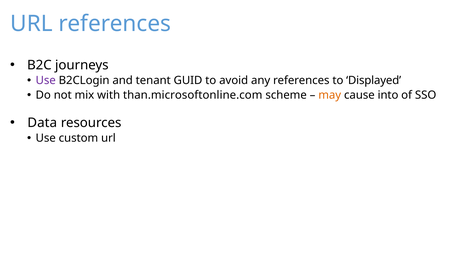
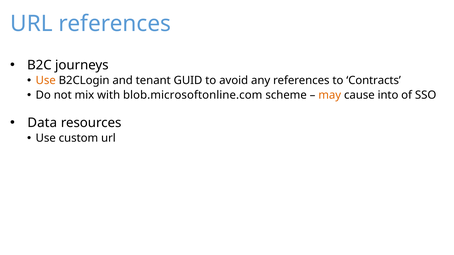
Use colour: purple -> orange (46, 81)
Displayed: Displayed -> Contracts (374, 81)
than.microsoftonline.com: than.microsoftonline.com -> blob.microsoftonline.com (193, 95)
